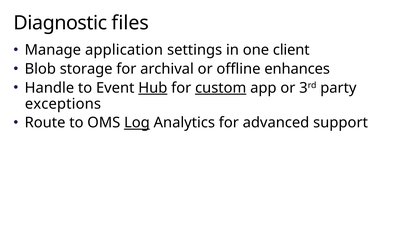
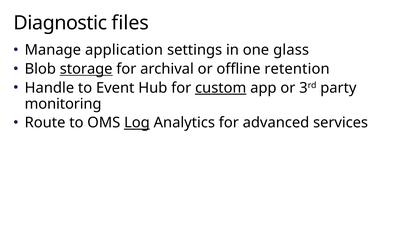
client: client -> glass (291, 50)
storage underline: none -> present (86, 69)
enhances: enhances -> retention (297, 69)
Hub underline: present -> none (153, 88)
exceptions: exceptions -> monitoring (63, 104)
support: support -> services (341, 122)
